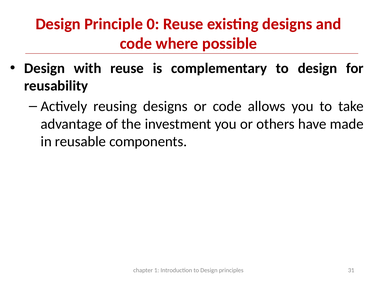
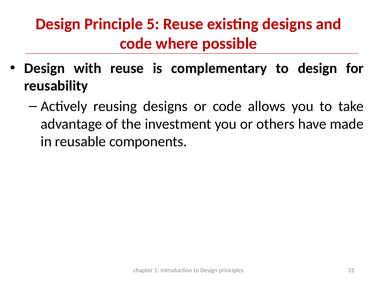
0: 0 -> 5 (153, 24)
